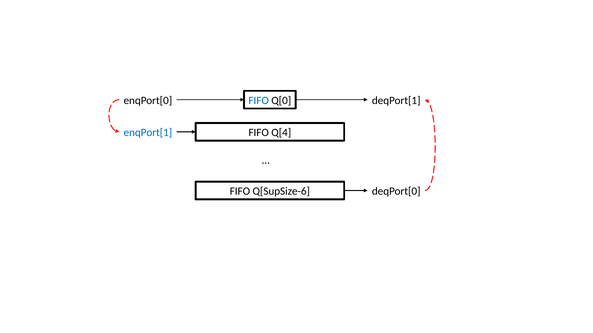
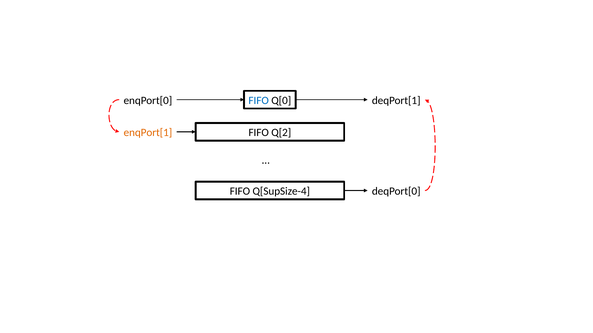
enqPort[1 colour: blue -> orange (148, 133)
Q[4: Q[4 -> Q[2 (281, 133)
Q[SupSize-6: Q[SupSize-6 -> Q[SupSize-4 (281, 192)
